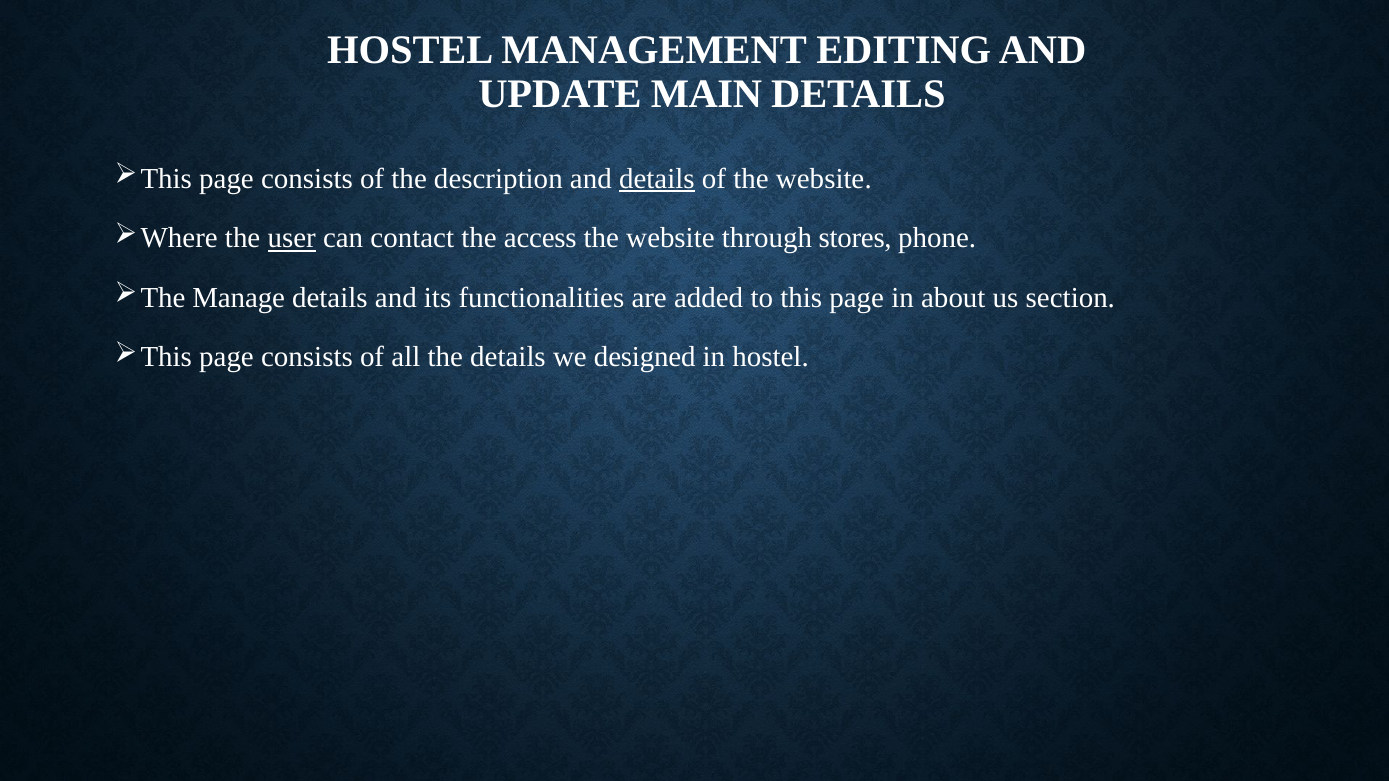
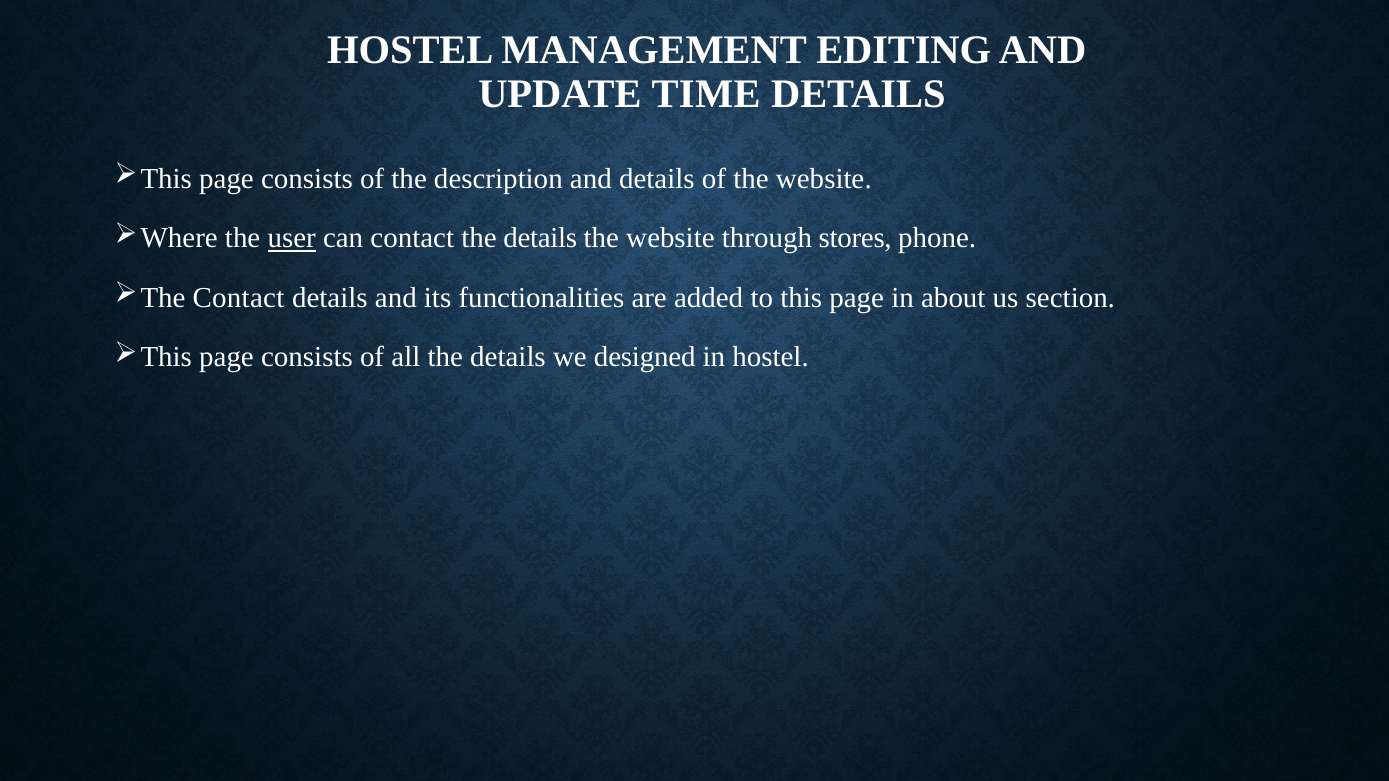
MAIN: MAIN -> TIME (706, 94)
details underline: present -> none (657, 179)
contact the access: access -> details (540, 238)
Manage: Manage -> Contact (238, 298)
